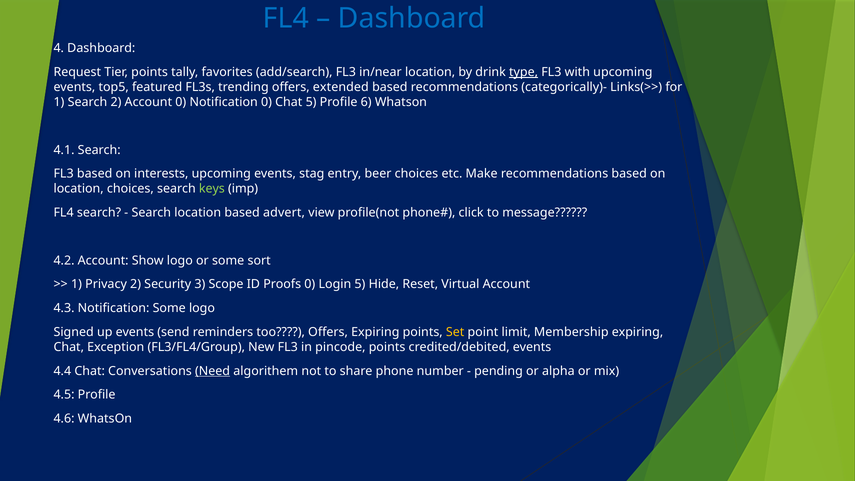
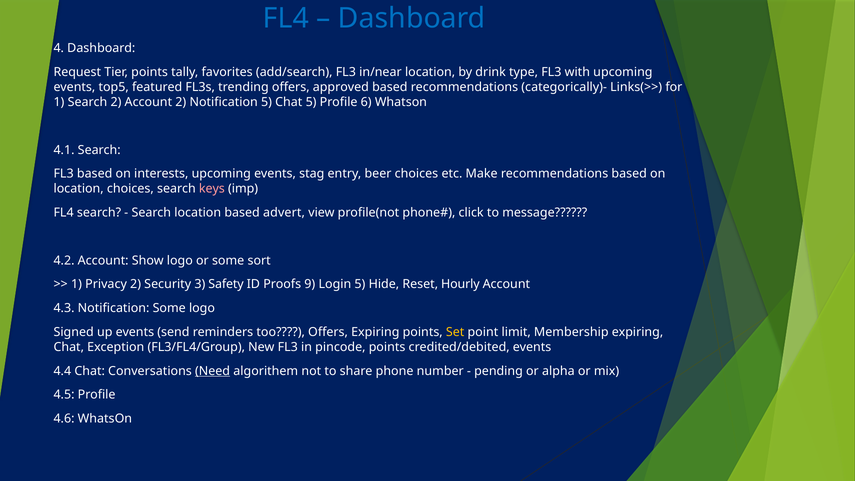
type underline: present -> none (524, 72)
extended: extended -> approved (341, 87)
Account 0: 0 -> 2 (181, 102)
Notification 0: 0 -> 5 (267, 102)
keys colour: light green -> pink (212, 189)
Scope: Scope -> Safety (226, 284)
Proofs 0: 0 -> 9 (310, 284)
Virtual: Virtual -> Hourly (460, 284)
